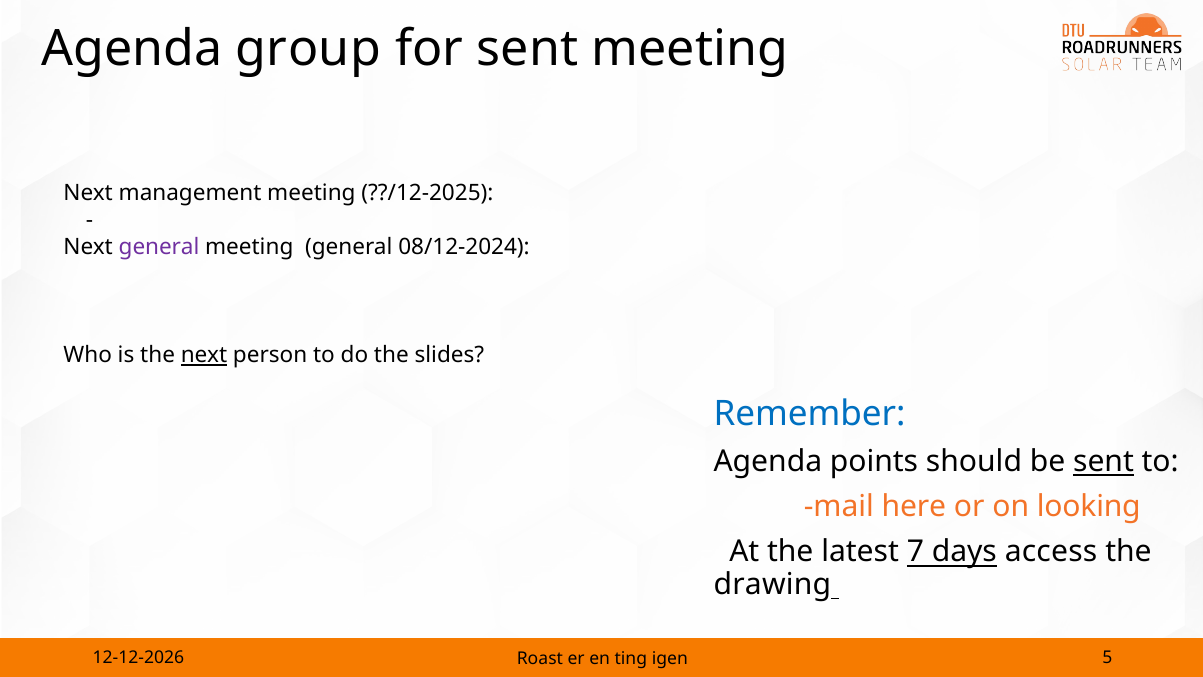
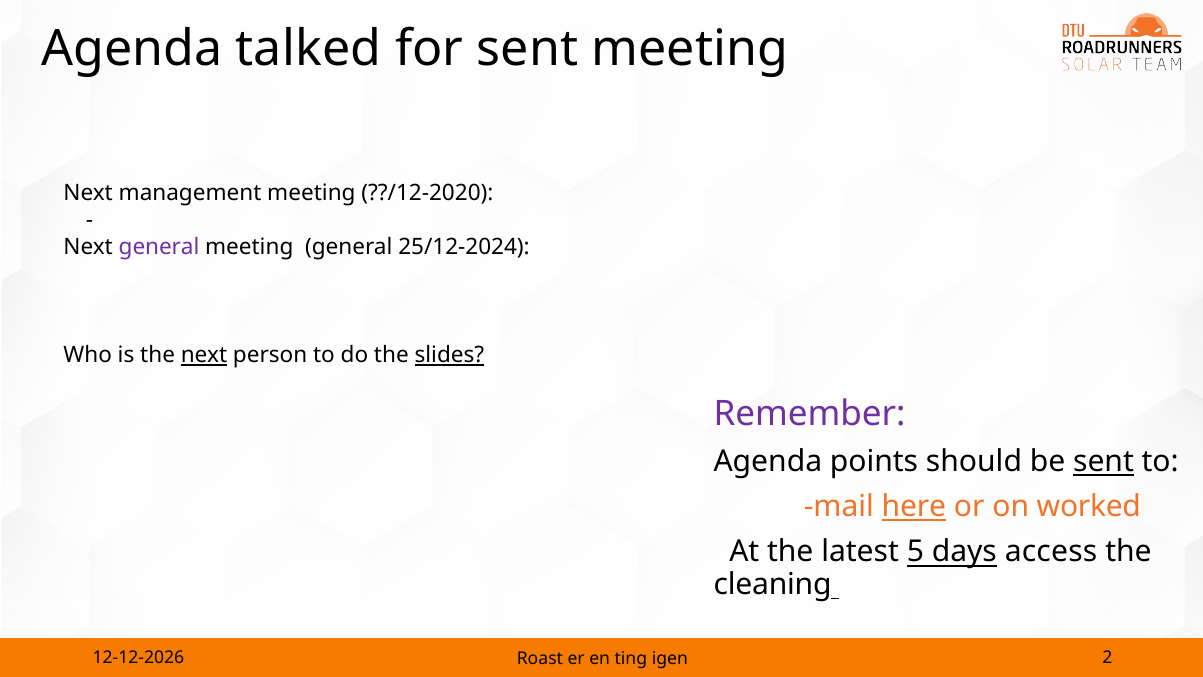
group: group -> talked (308, 49)
??/12-2025: ??/12-2025 -> ??/12-2020 (427, 193)
08/12-2024: 08/12-2024 -> 25/12-2024 (464, 247)
slides underline: none -> present (449, 355)
Remember colour: blue -> purple (810, 414)
here underline: none -> present (914, 507)
looking: looking -> worked (1089, 507)
7: 7 -> 5 (915, 552)
drawing: drawing -> cleaning (773, 584)
5: 5 -> 2 (1107, 657)
